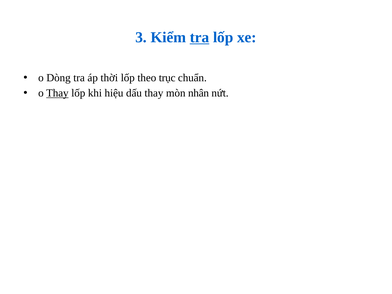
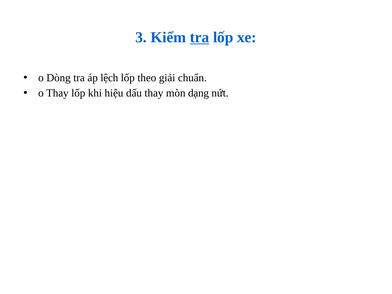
thời: thời -> lệch (109, 78)
trục: trục -> giải (167, 78)
Thay underline: present -> none (57, 93)
nhân: nhân -> dạng (199, 93)
